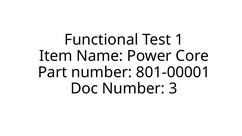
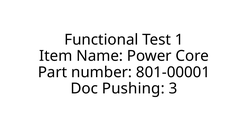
Doc Number: Number -> Pushing (133, 89)
